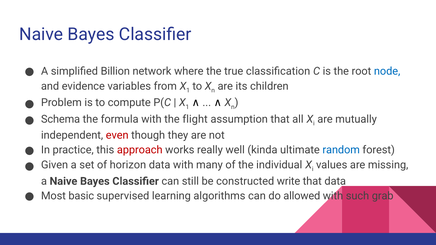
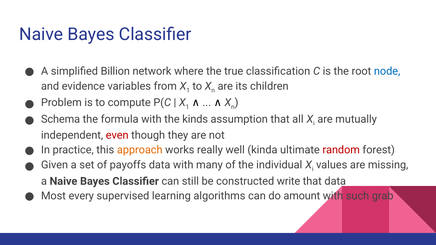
flight: flight -> kinds (195, 119)
approach colour: red -> orange (140, 150)
random colour: blue -> red (341, 150)
horizon: horizon -> payoffs (128, 165)
basic: basic -> every (81, 196)
allowed: allowed -> amount (302, 196)
